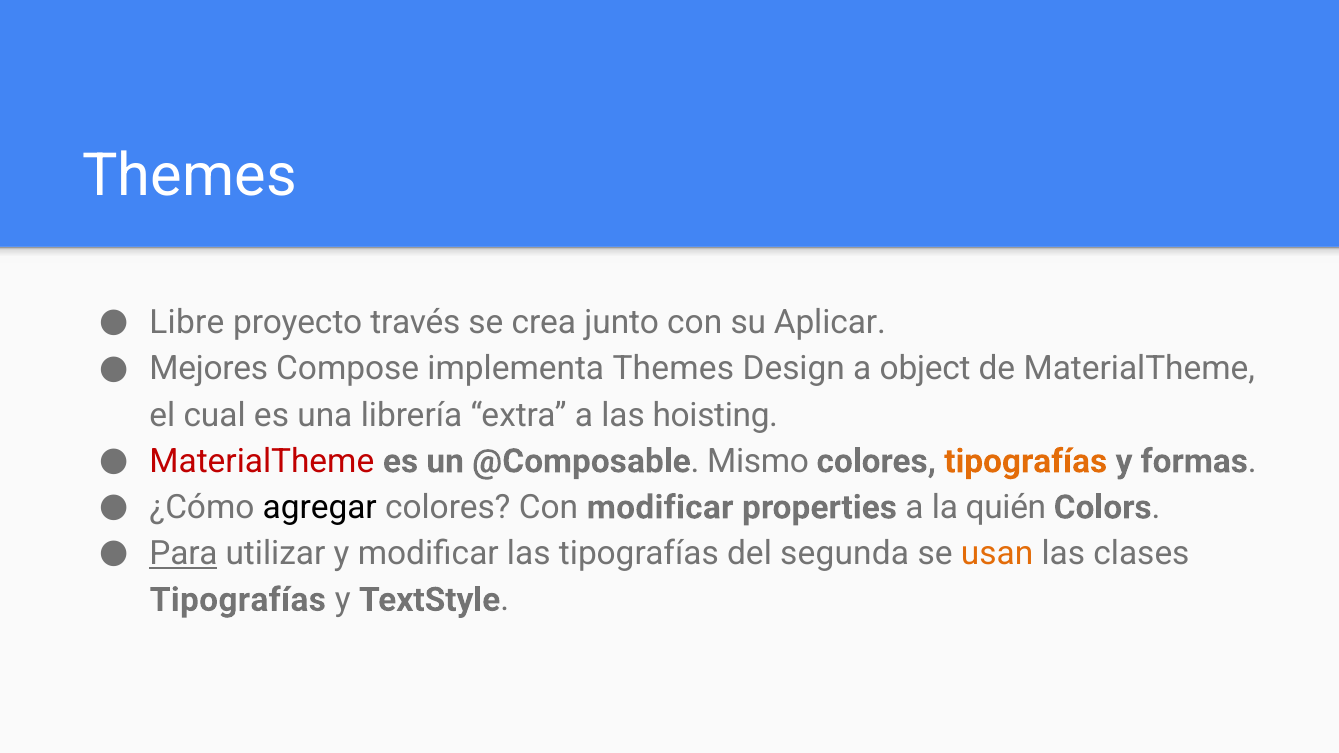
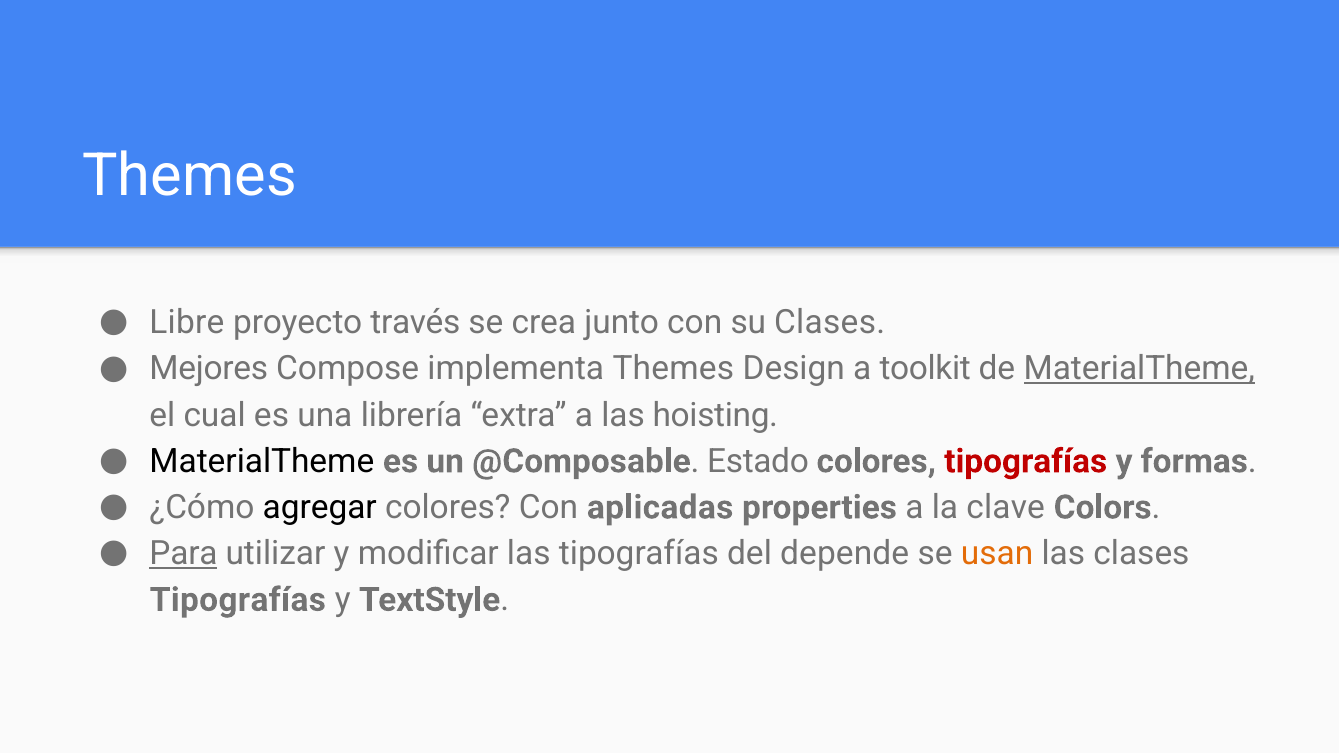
su Aplicar: Aplicar -> Clases (830, 323)
object: object -> toolkit (925, 369)
MaterialTheme underline: none -> present (1139, 369)
MaterialTheme colour: red -> black (262, 461)
Mismo: Mismo -> Estado (758, 461)
tipografías colour: orange -> red (1026, 461)
Con modificar: modificar -> aplicadas (660, 508)
quién: quién -> clave (1006, 508)
segunda: segunda -> depende (845, 554)
